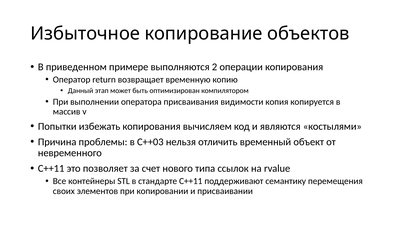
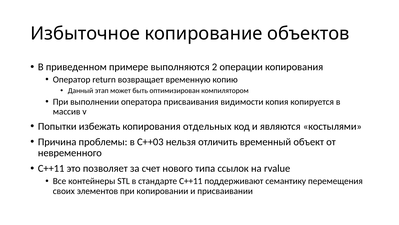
вычисляем: вычисляем -> отдельных (207, 126)
